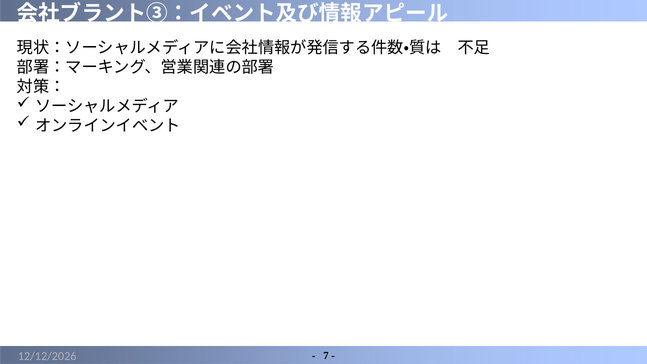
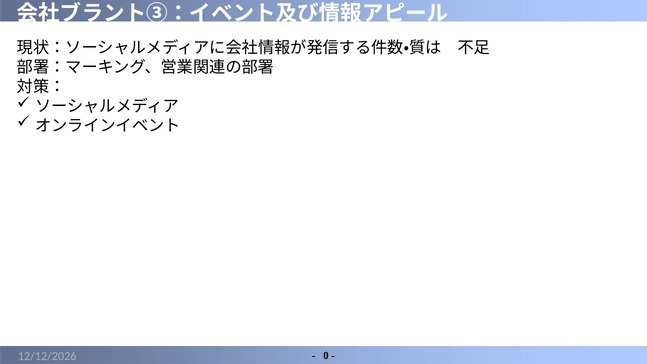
7: 7 -> 0 (326, 356)
